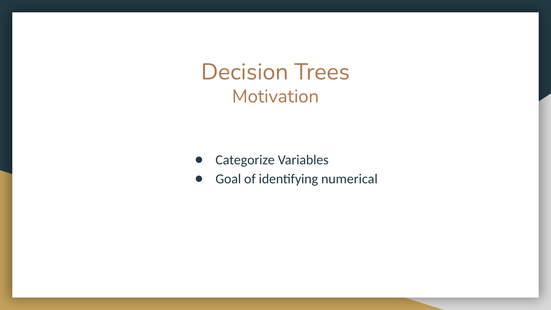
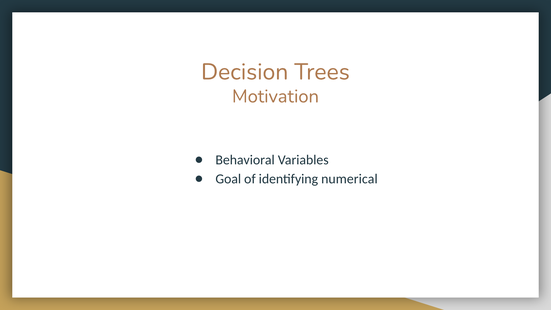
Categorize: Categorize -> Behavioral (245, 160)
